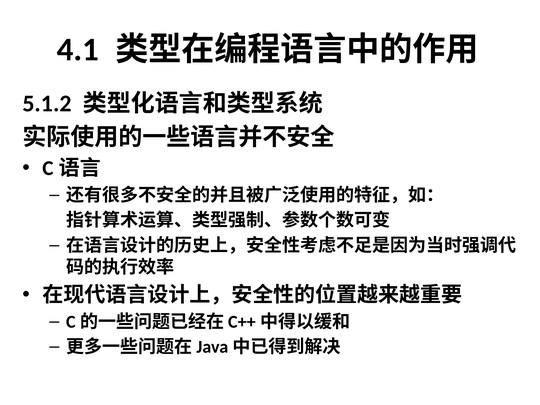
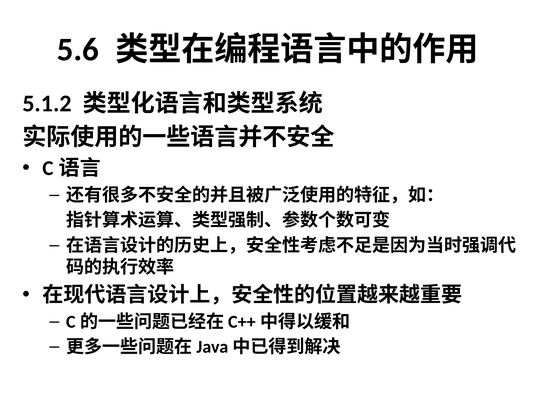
4.1: 4.1 -> 5.6 (78, 50)
